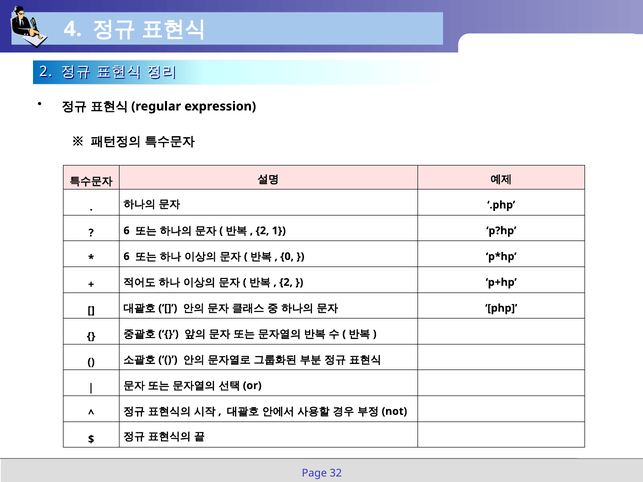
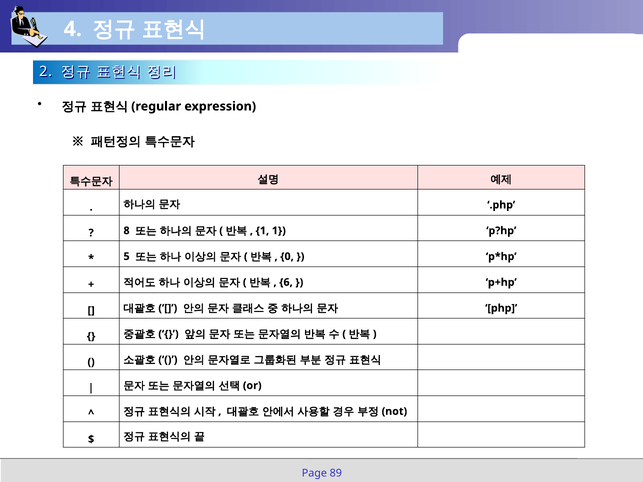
6: 6 -> 8 (127, 231)
2: 2 -> 1 (262, 231)
6: 6 -> 5 (127, 257)
2: 2 -> 6 (286, 282)
32: 32 -> 89 (336, 473)
